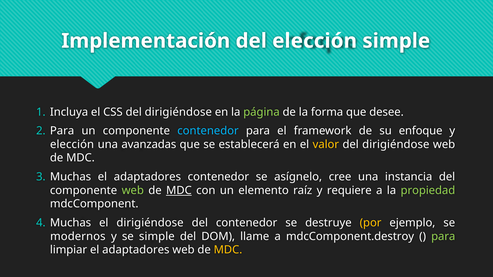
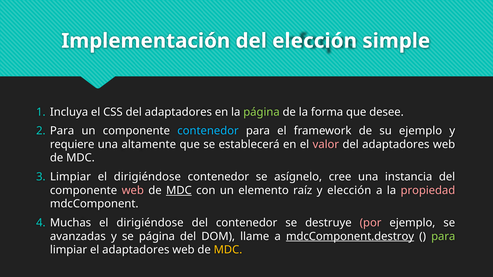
CSS del dirigiéndose: dirigiéndose -> adaptadores (178, 112)
su enfoque: enfoque -> ejemplo (421, 131)
elección: elección -> requiere (72, 145)
avanzadas: avanzadas -> altamente (149, 145)
valor colour: yellow -> pink (326, 145)
dirigiéndose: dirigiéndose -> adaptadores (396, 145)
Muchas: Muchas -> Limpiar (70, 177)
adaptadores: adaptadores -> dirigiéndose (147, 177)
web colour: light green -> pink (133, 191)
y requiere: requiere -> elección (349, 191)
propiedad colour: light green -> pink (428, 191)
por colour: yellow -> pink (371, 223)
modernos: modernos -> avanzadas (78, 237)
se simple: simple -> página (157, 237)
mdcComponent.destroy underline: none -> present (350, 237)
